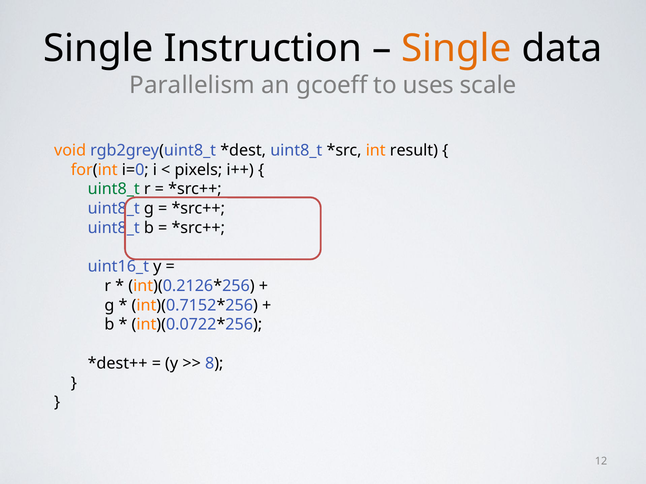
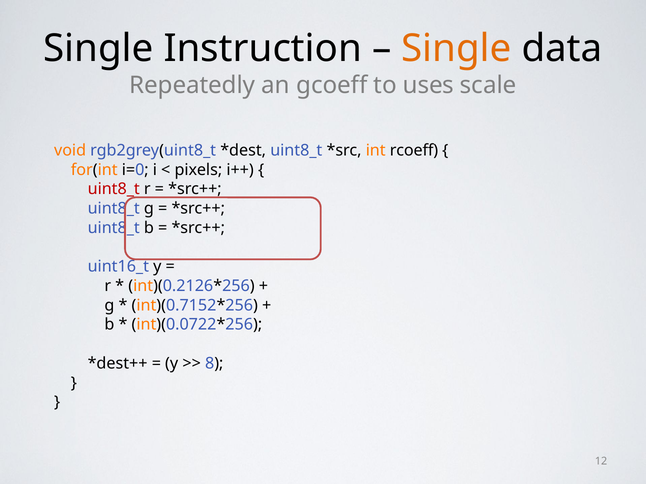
Parallelism: Parallelism -> Repeatedly (192, 85)
result: result -> rcoeff (414, 151)
uint8_t colour: green -> red (114, 189)
